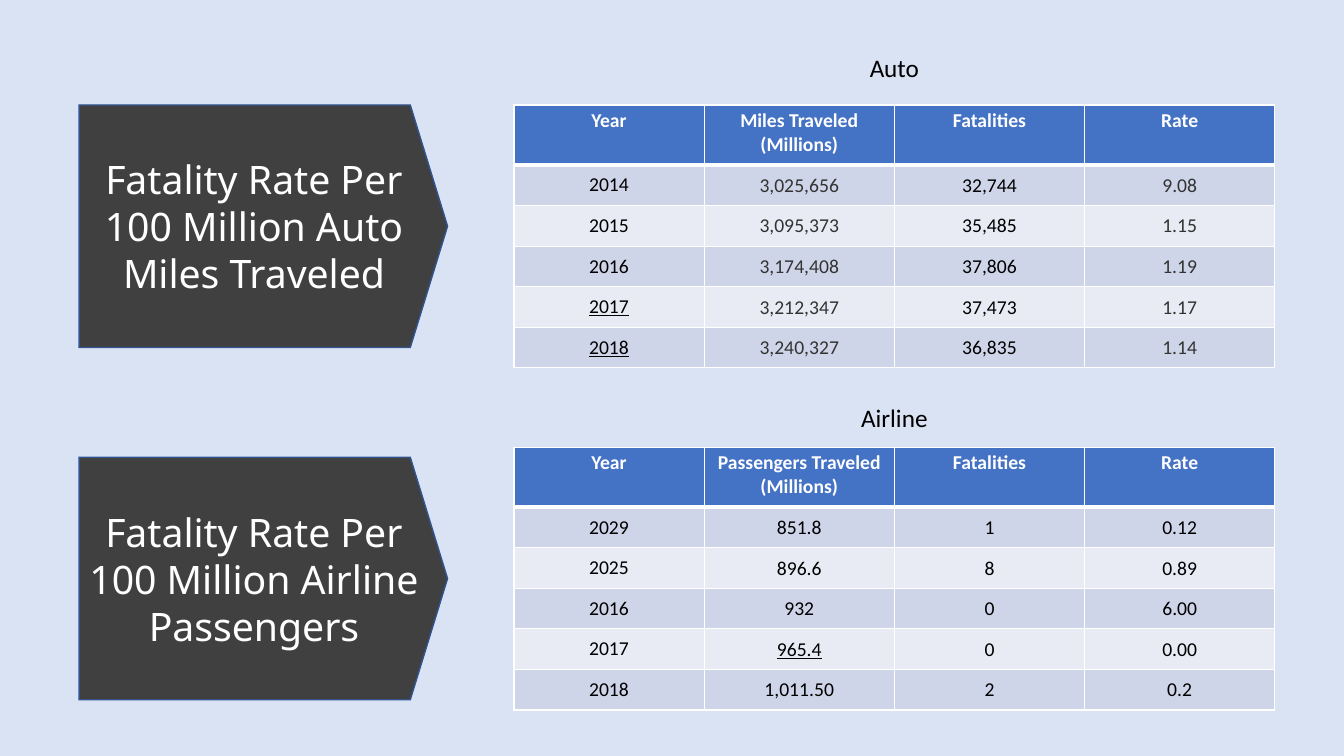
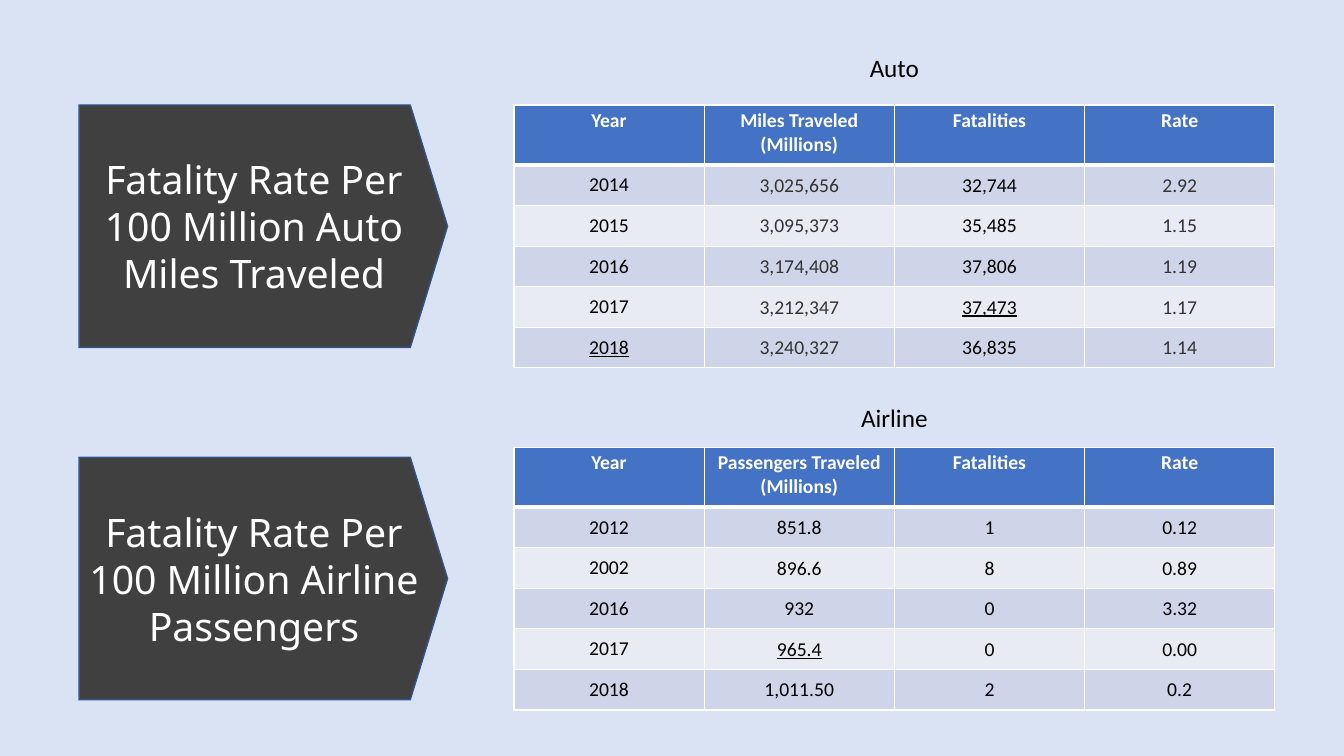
9.08: 9.08 -> 2.92 (1180, 186)
2017 underline: present -> none (609, 307)
37,473 underline: none -> present (989, 308)
2029: 2029 -> 2012 (609, 528)
2025: 2025 -> 2002 (609, 568)
6.00: 6.00 -> 3.32 (1180, 609)
